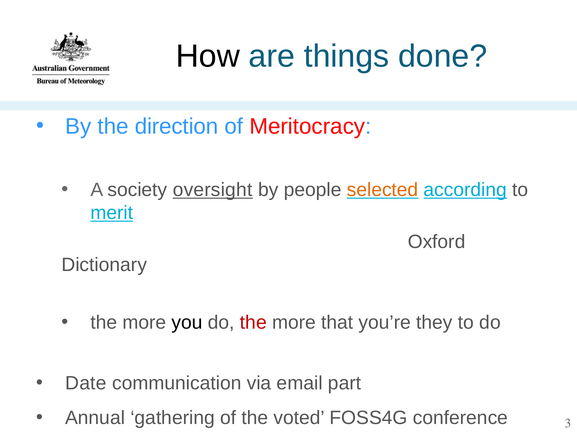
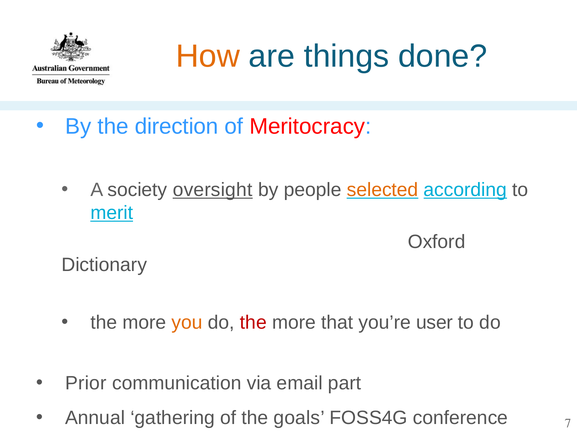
How colour: black -> orange (208, 56)
you colour: black -> orange (187, 322)
they: they -> user (435, 322)
Date: Date -> Prior (86, 383)
voted: voted -> goals (299, 418)
3: 3 -> 7 (568, 423)
